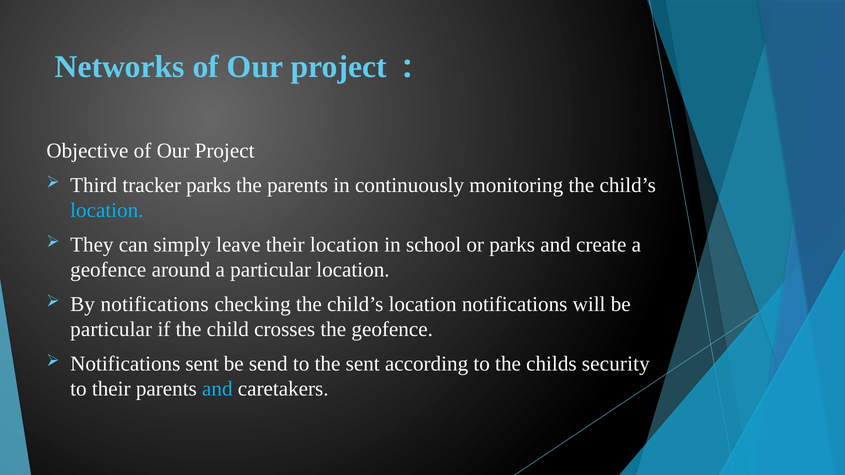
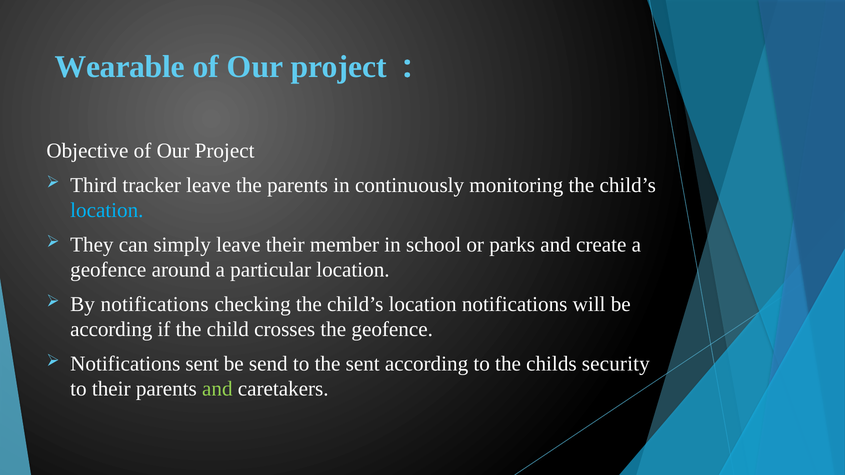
Networks: Networks -> Wearable (120, 67)
tracker parks: parks -> leave (208, 185)
their location: location -> member (344, 245)
particular: particular -> according (111, 330)
and colour: light blue -> light green (217, 389)
